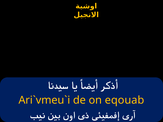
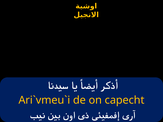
eqouab: eqouab -> capecht (125, 100)
